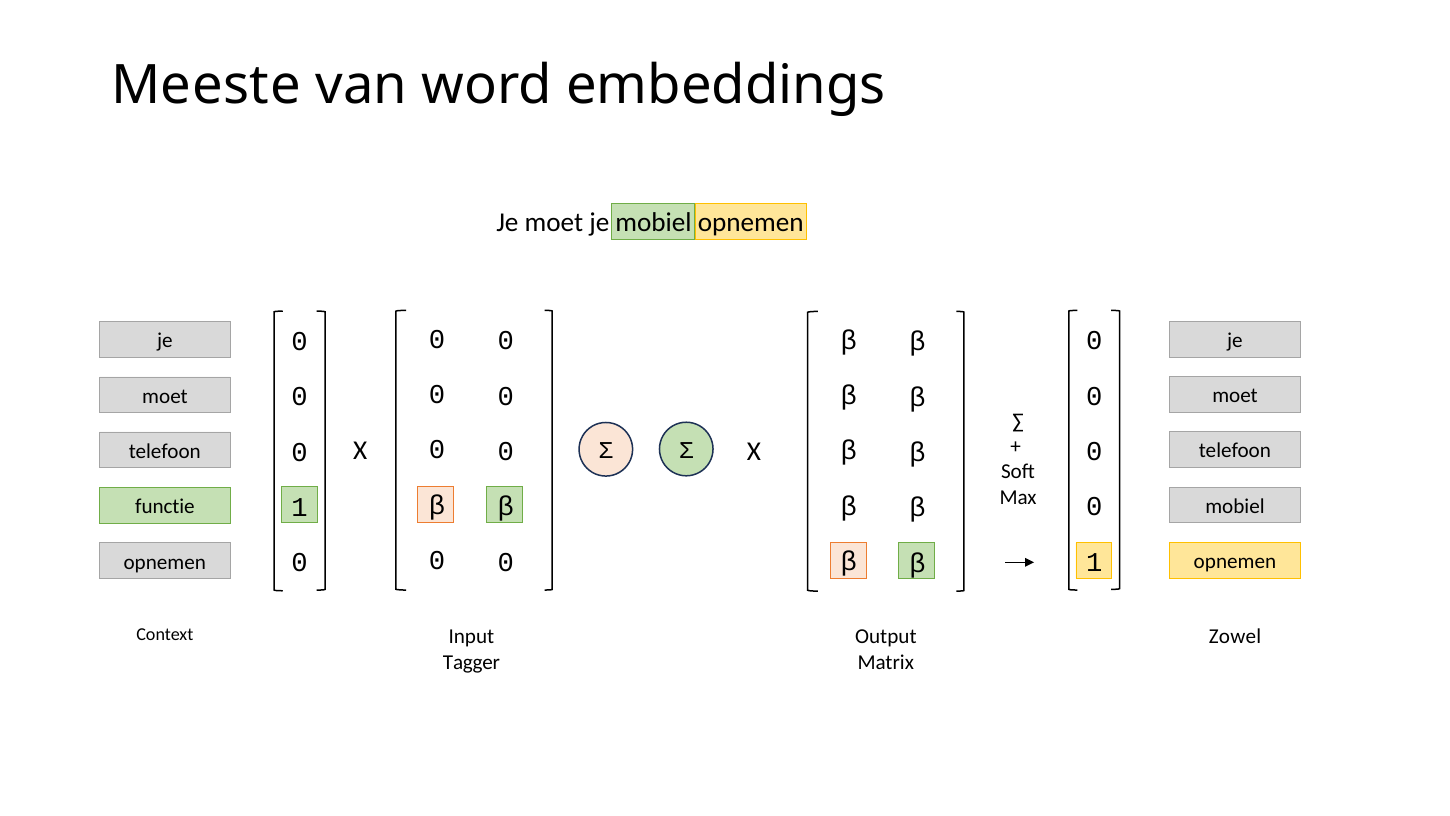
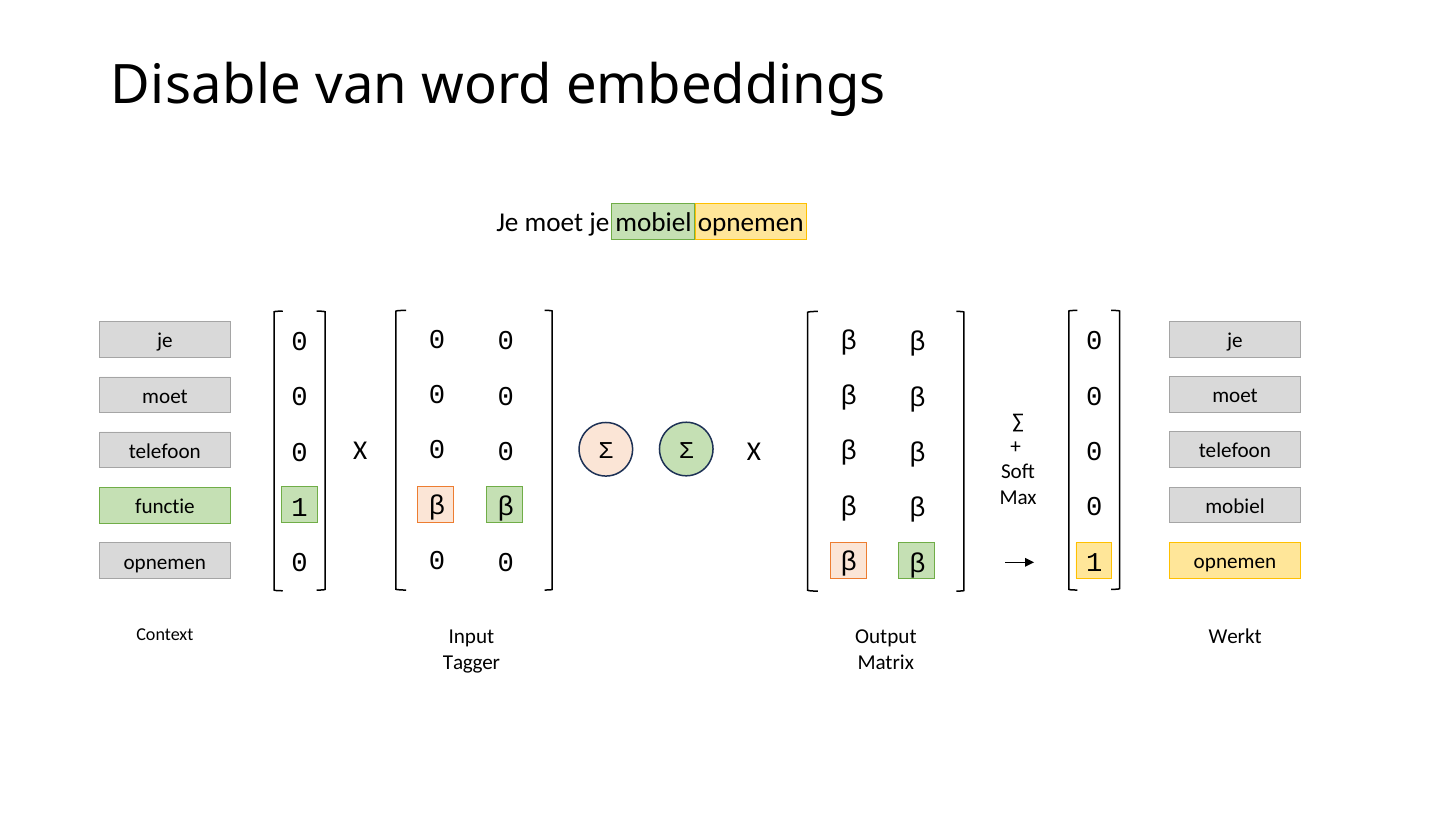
Meeste: Meeste -> Disable (206, 86)
Zowel: Zowel -> Werkt (1235, 636)
